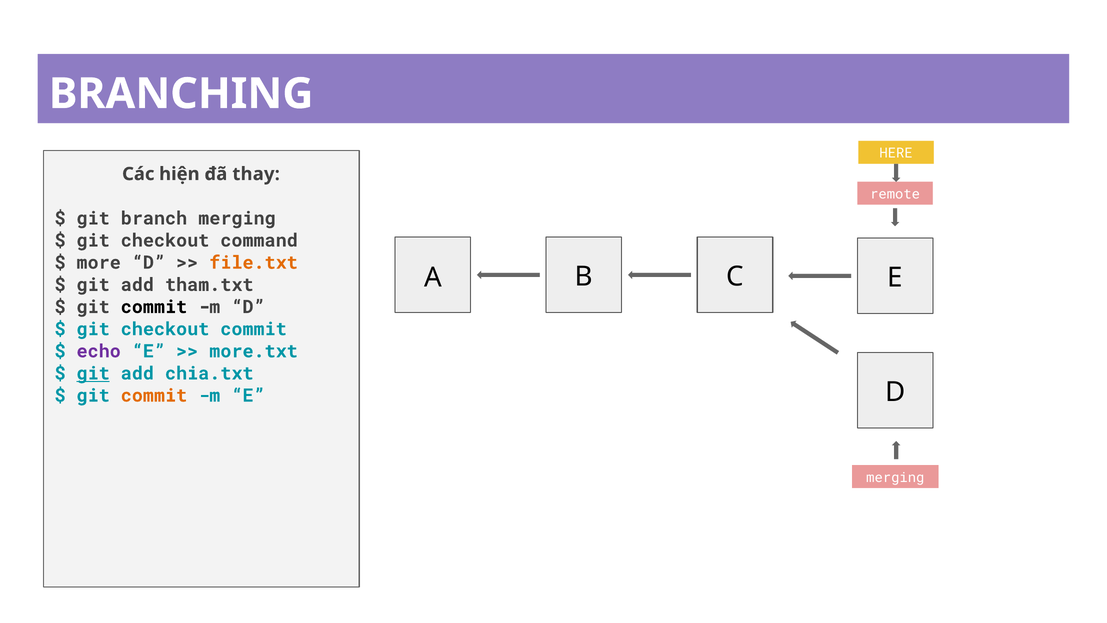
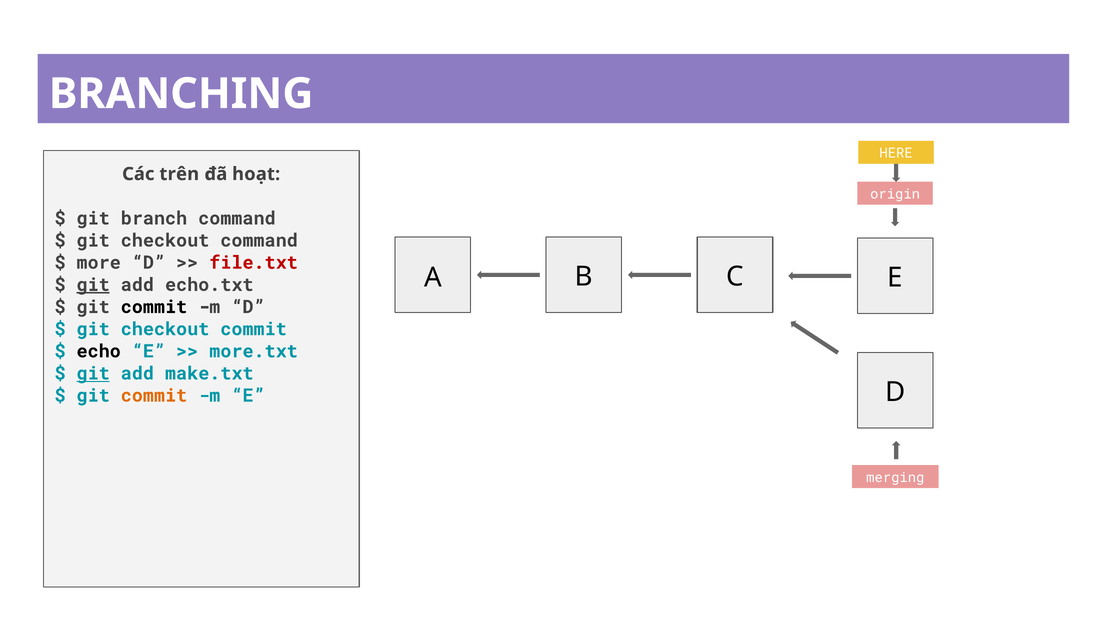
hiện: hiện -> trên (179, 174)
thay: thay -> hoạt (256, 174)
remote: remote -> origin (895, 194)
branch merging: merging -> command (237, 218)
file.txt colour: orange -> red (254, 263)
git underline: none -> present (93, 285)
tham.txt: tham.txt -> echo.txt (209, 285)
echo colour: purple -> black (99, 351)
chia.txt: chia.txt -> make.txt (209, 373)
